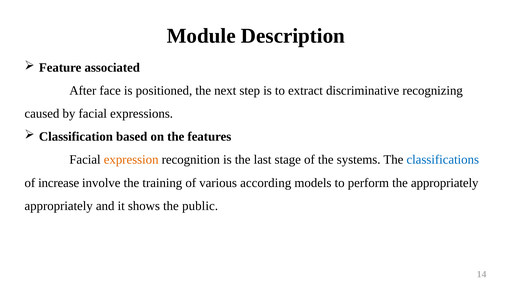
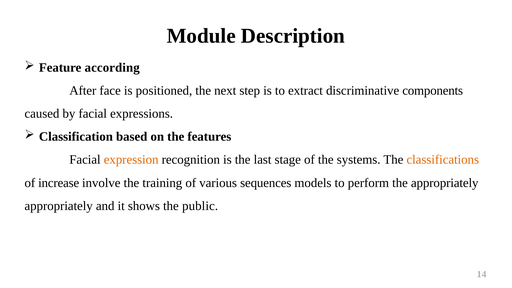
associated: associated -> according (112, 68)
recognizing: recognizing -> components (433, 91)
classifications colour: blue -> orange (443, 160)
according: according -> sequences (266, 183)
